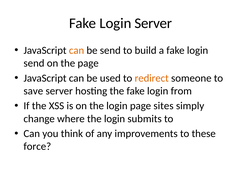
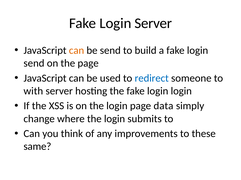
redirect colour: orange -> blue (152, 78)
save: save -> with (33, 91)
login from: from -> login (181, 91)
sites: sites -> data (163, 106)
force: force -> same (37, 147)
